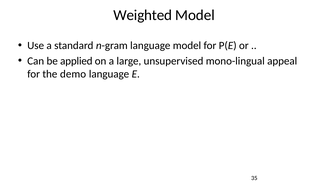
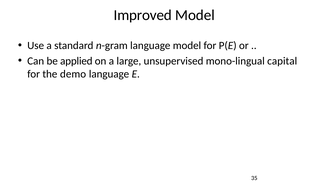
Weighted: Weighted -> Improved (143, 15)
appeal: appeal -> capital (282, 61)
